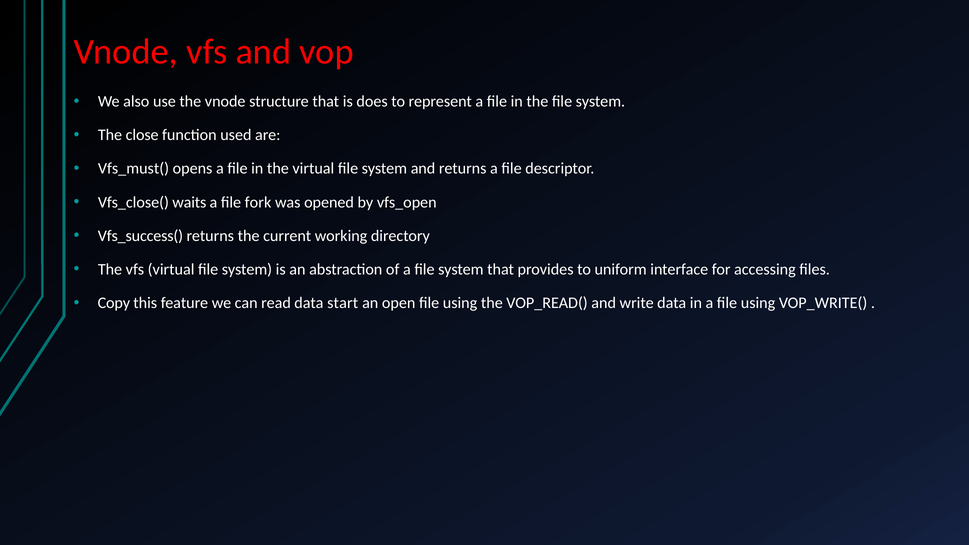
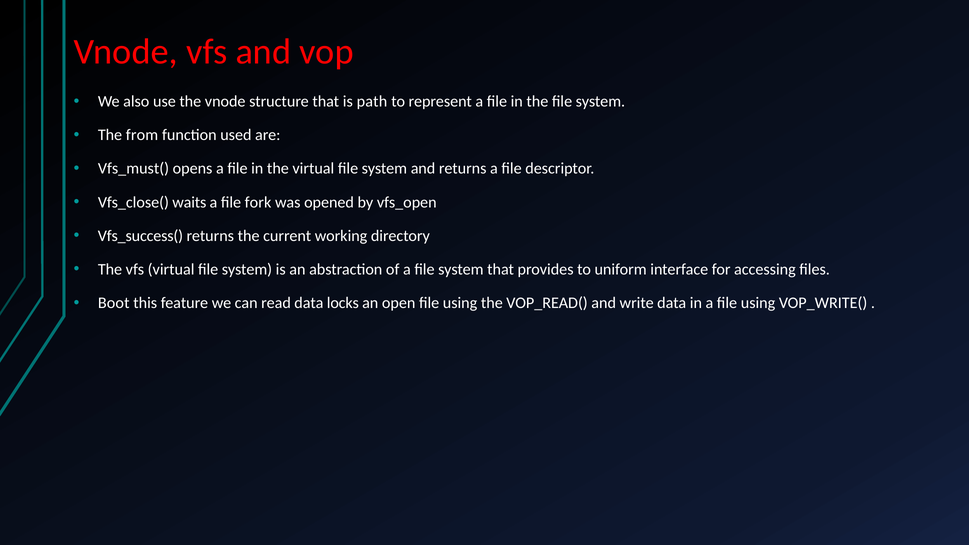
does: does -> path (372, 102)
close: close -> from (142, 135)
Copy: Copy -> Boot (114, 303)
start: start -> locks (343, 303)
